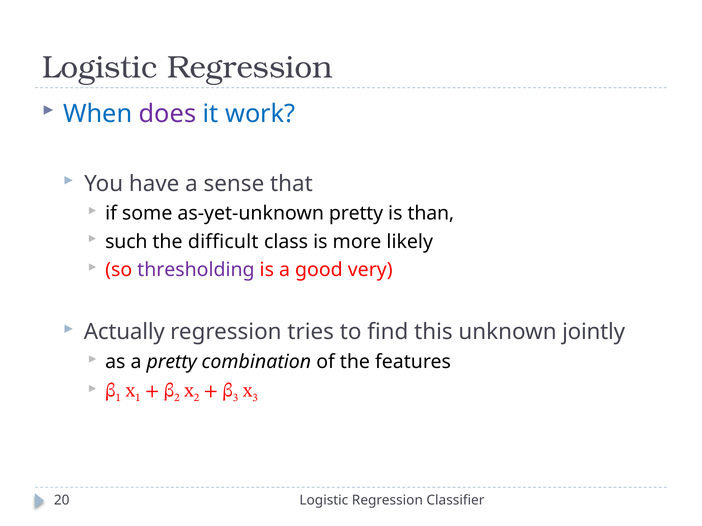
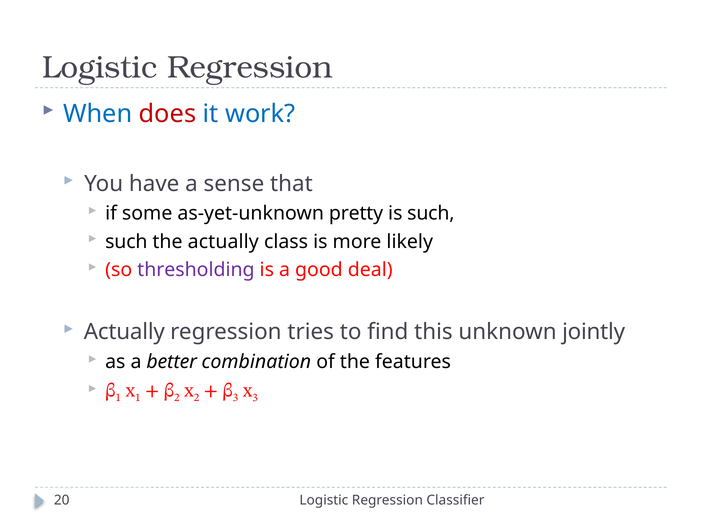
does colour: purple -> red (168, 114)
is than: than -> such (431, 214)
the difficult: difficult -> actually (223, 242)
very: very -> deal (370, 270)
a pretty: pretty -> better (172, 362)
